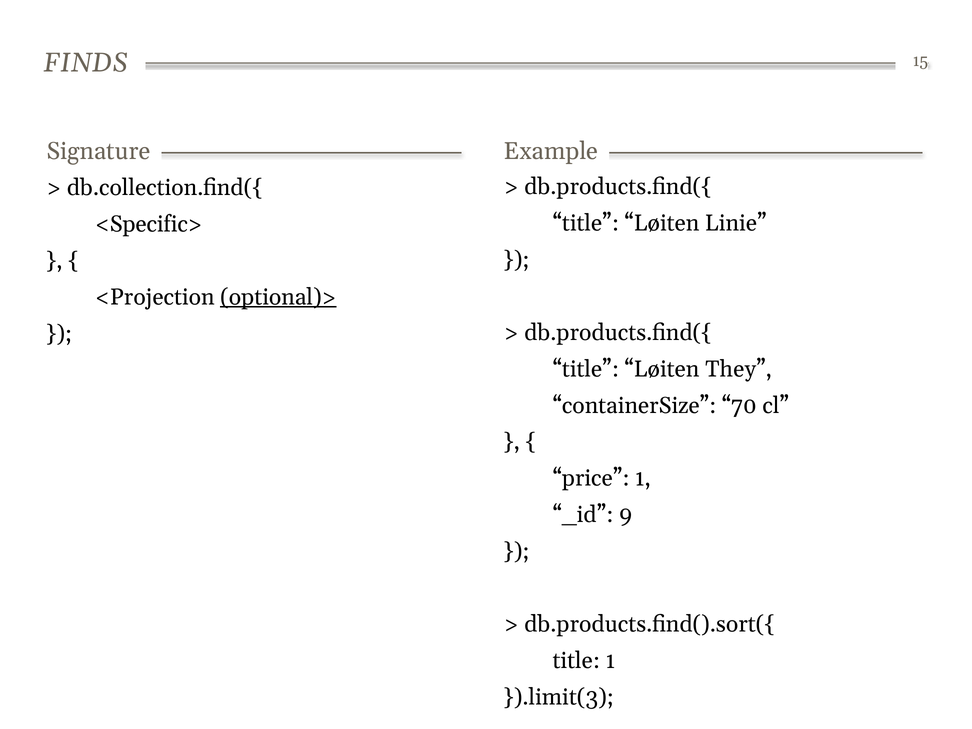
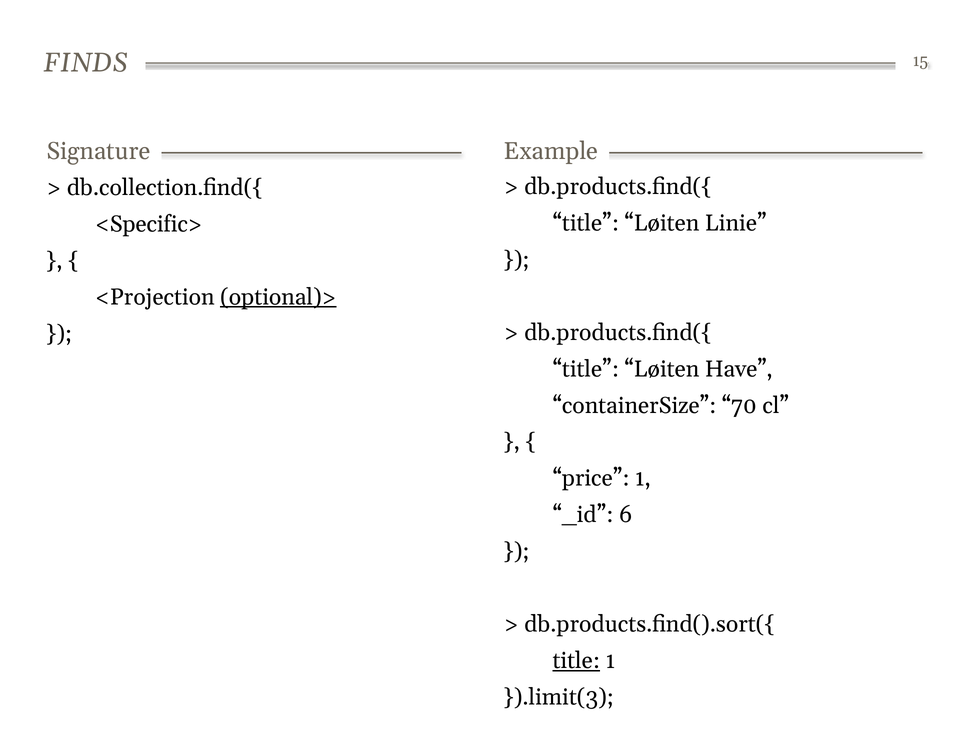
They: They -> Have (739, 369)
9: 9 -> 6 (626, 515)
title underline: none -> present (576, 661)
